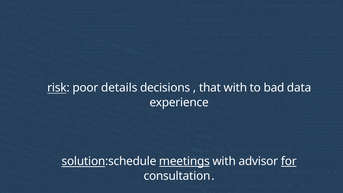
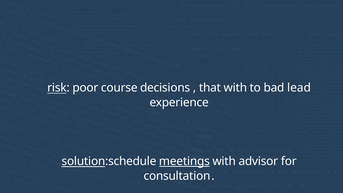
details: details -> course (119, 88)
data: data -> lead (299, 88)
for underline: present -> none (289, 161)
